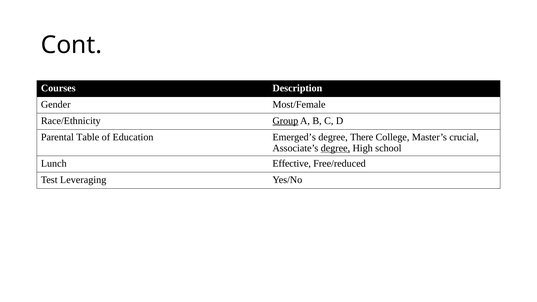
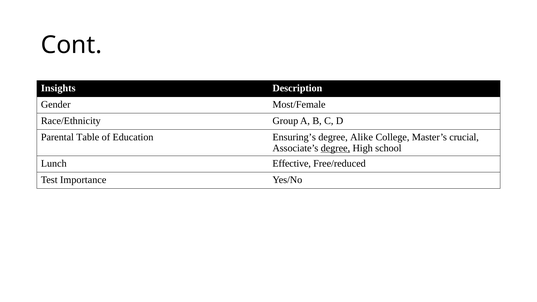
Courses: Courses -> Insights (58, 88)
Group underline: present -> none (285, 121)
Emerged’s: Emerged’s -> Ensuring’s (294, 137)
There: There -> Alike (362, 137)
Leveraging: Leveraging -> Importance (83, 180)
